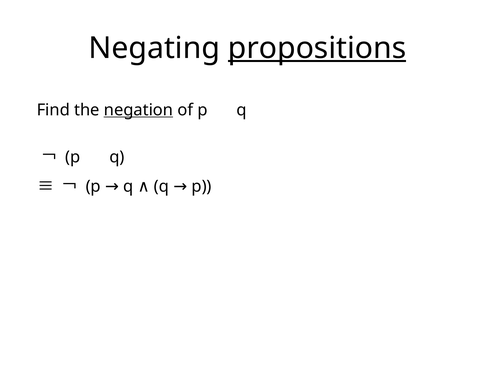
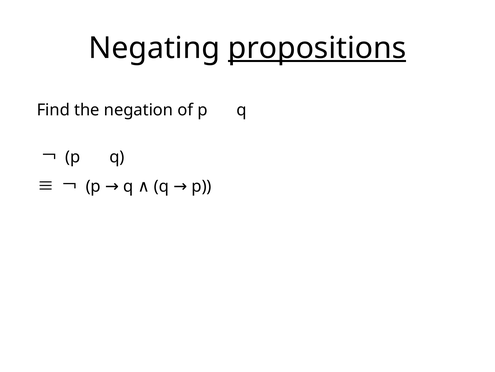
negation underline: present -> none (138, 110)
